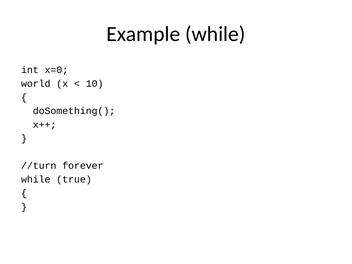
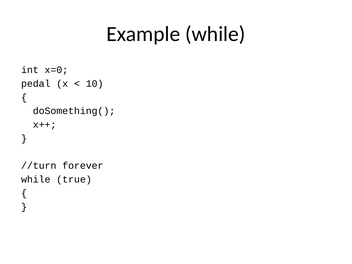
world: world -> pedal (36, 84)
